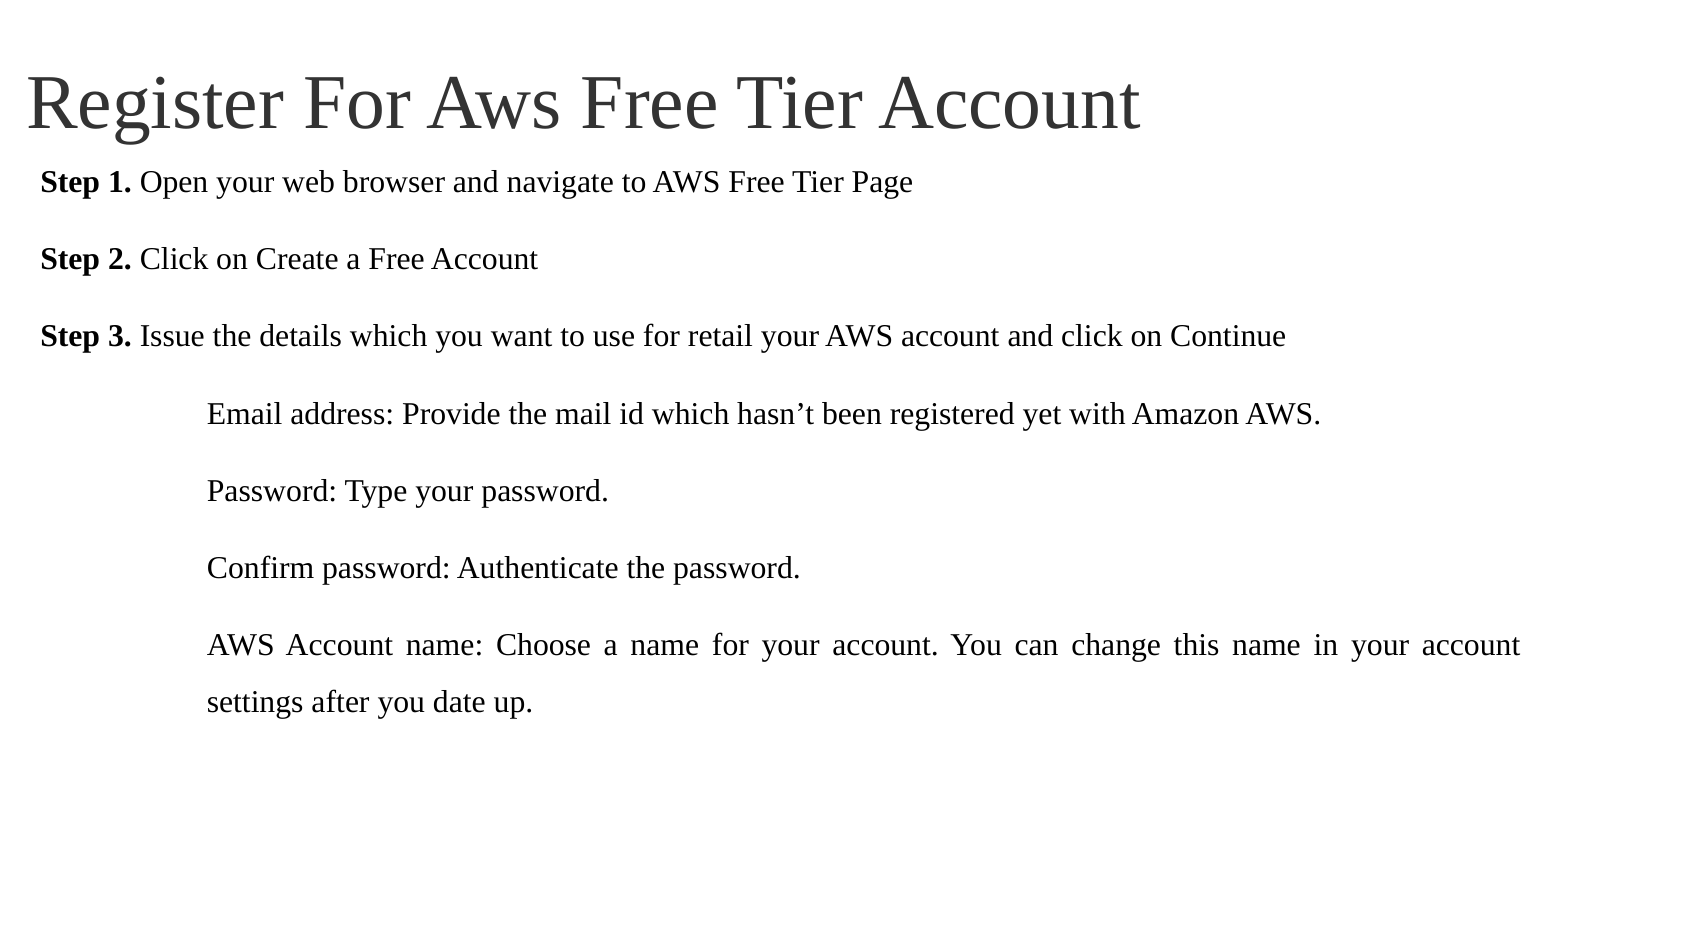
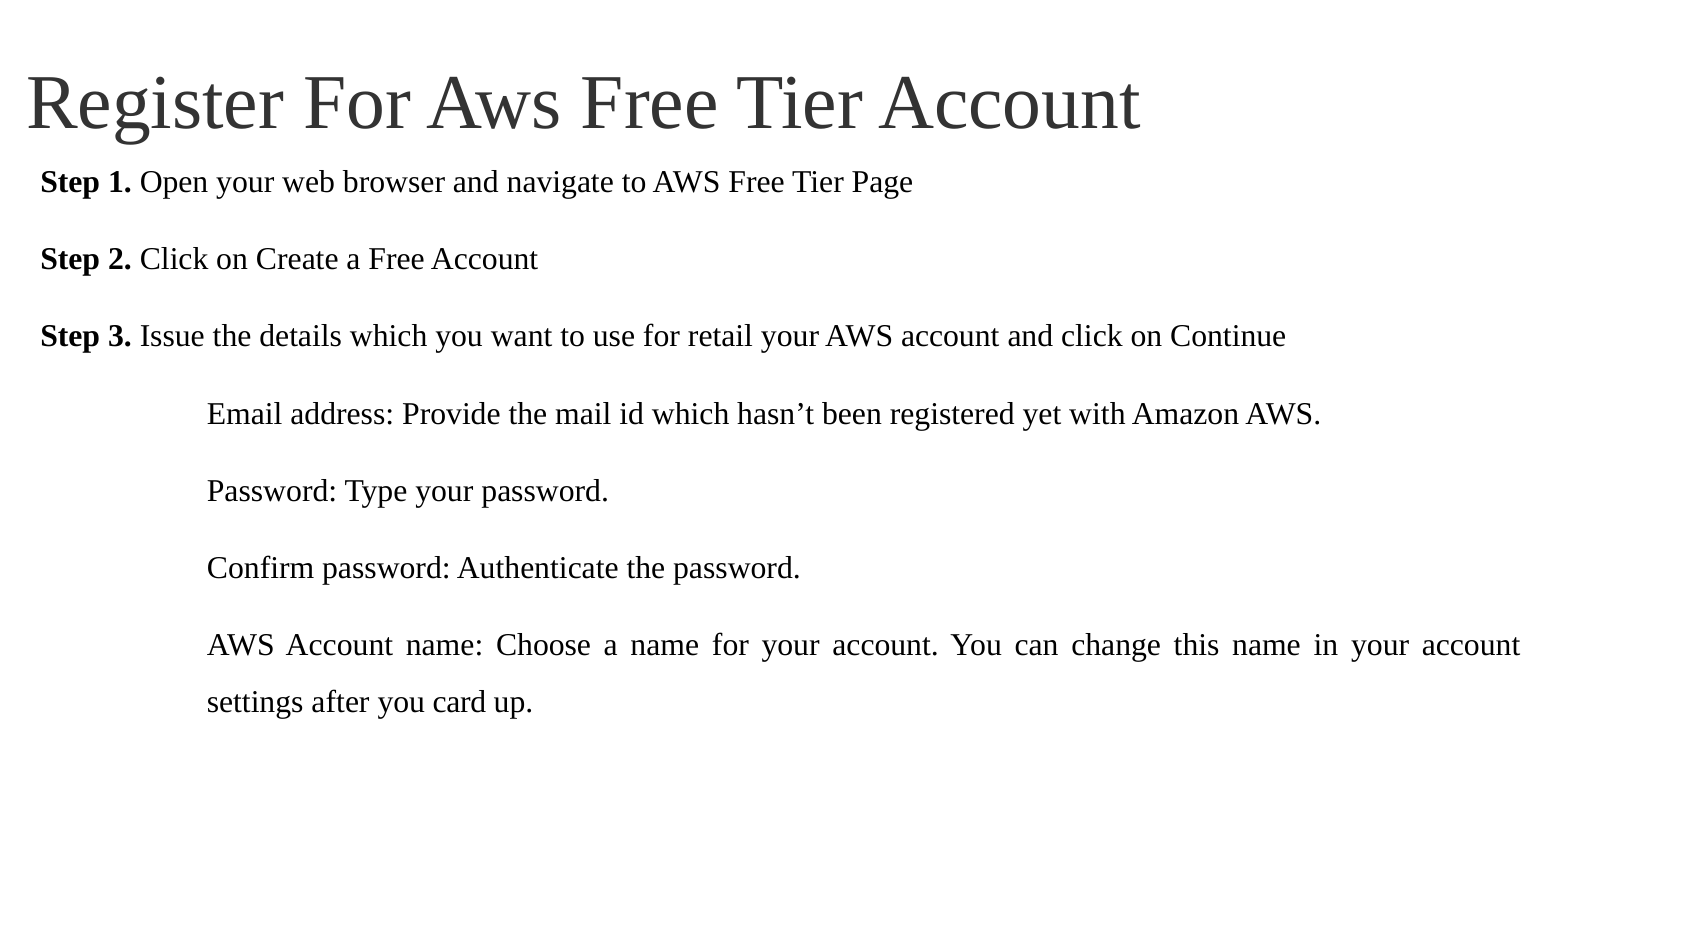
date: date -> card (459, 702)
